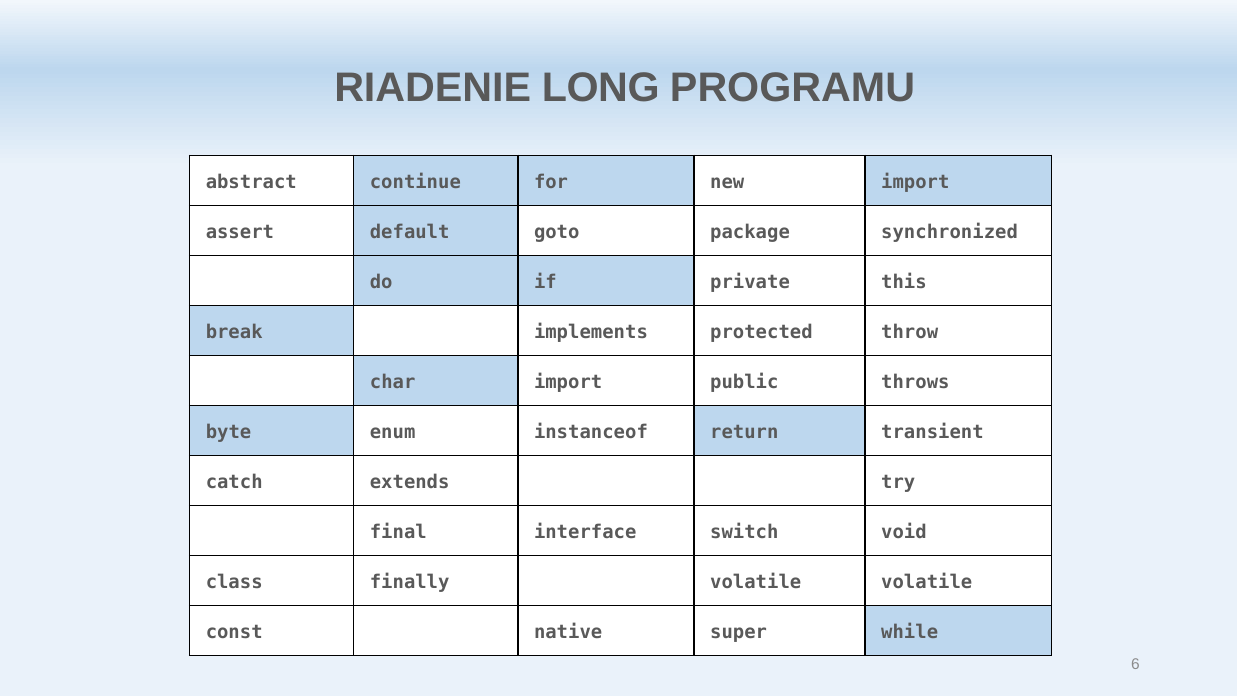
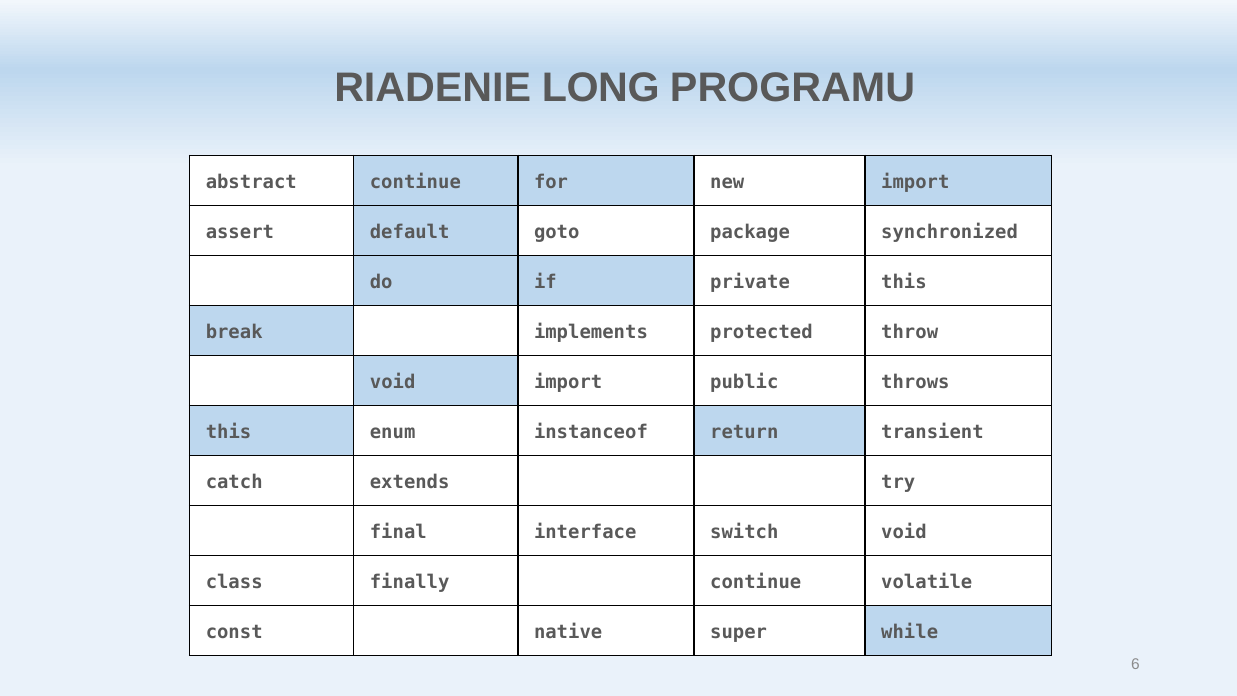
char: char -> void (393, 382)
byte: byte -> this (229, 432)
finally volatile: volatile -> continue (756, 582)
